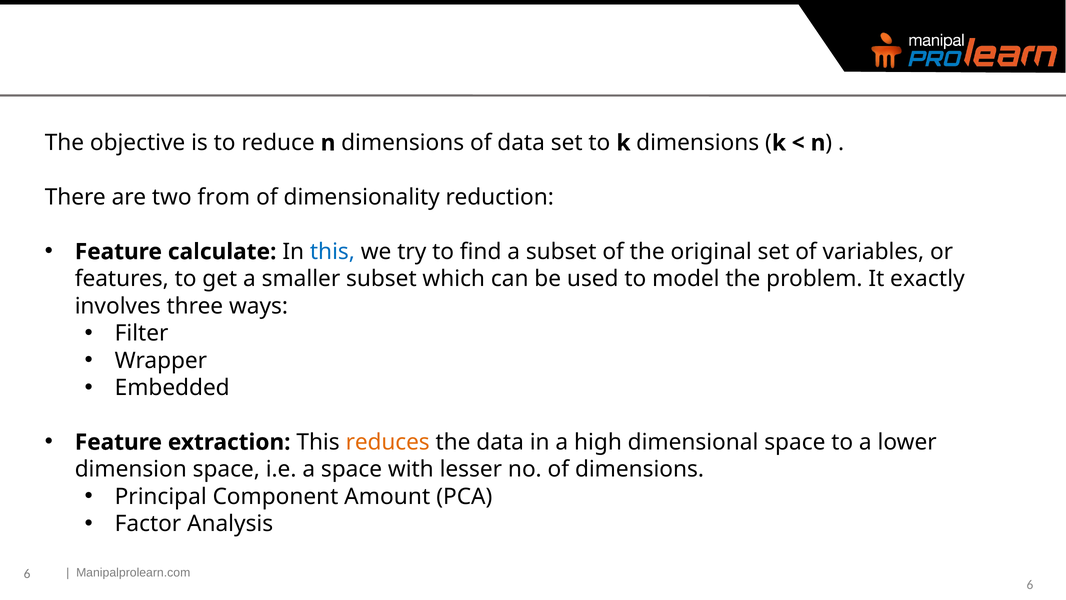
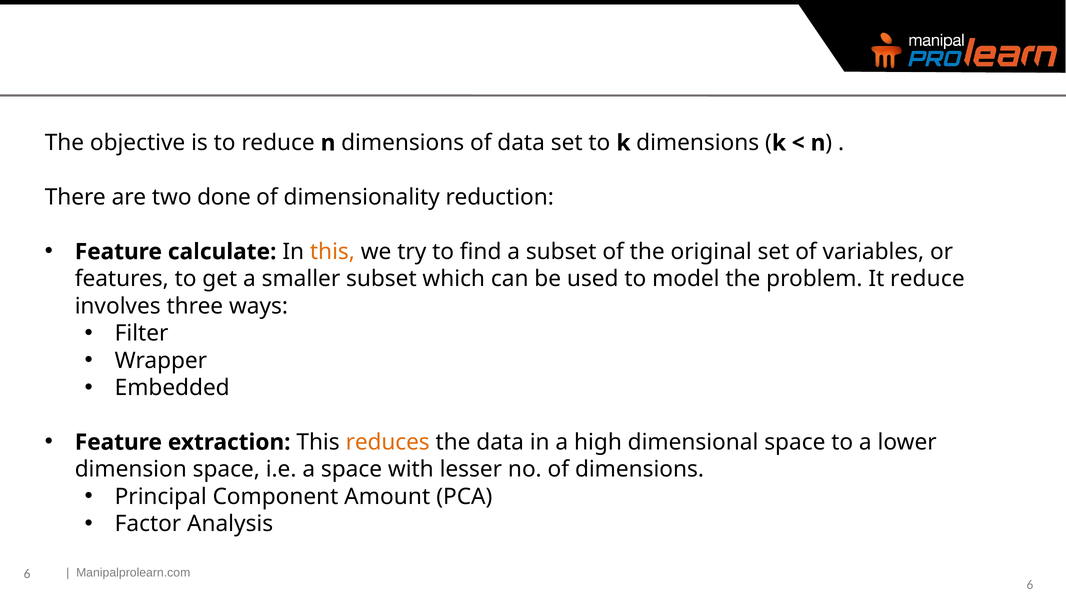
from: from -> done (224, 197)
this colour: blue -> orange (332, 252)
It exactly: exactly -> reduce (927, 279)
